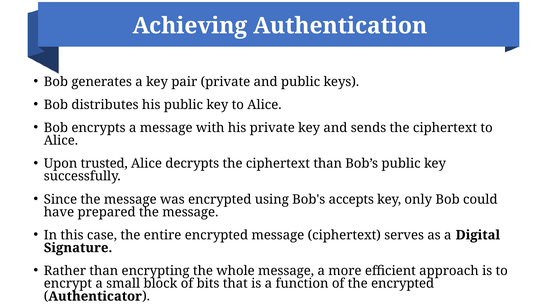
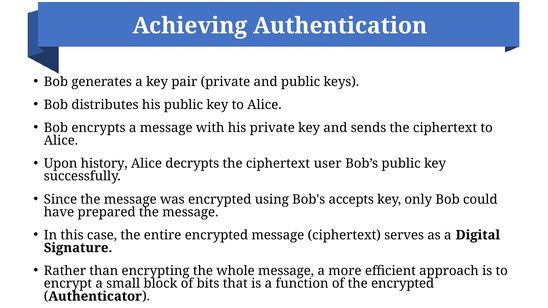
trusted: trusted -> history (104, 164)
ciphertext than: than -> user (328, 164)
